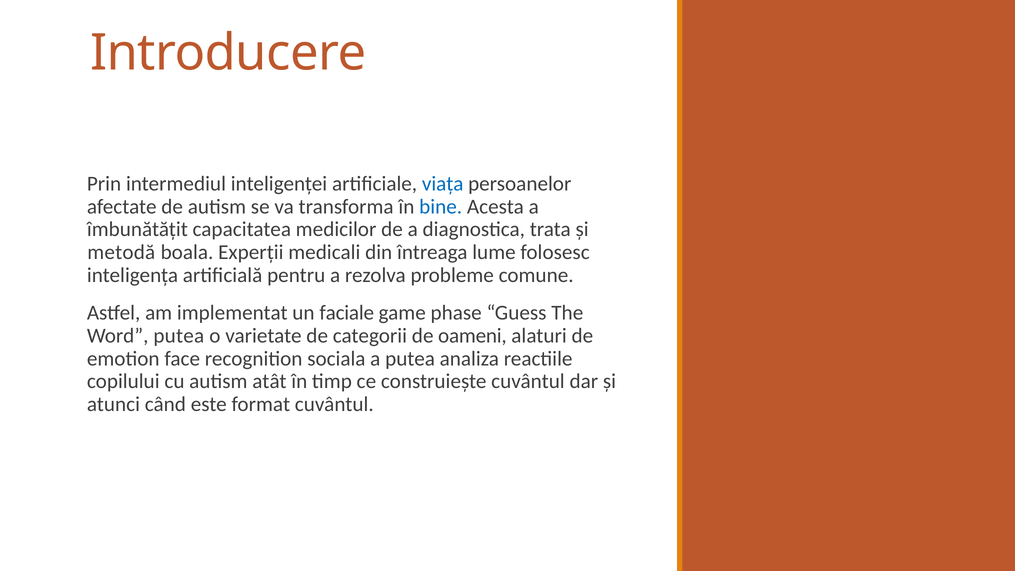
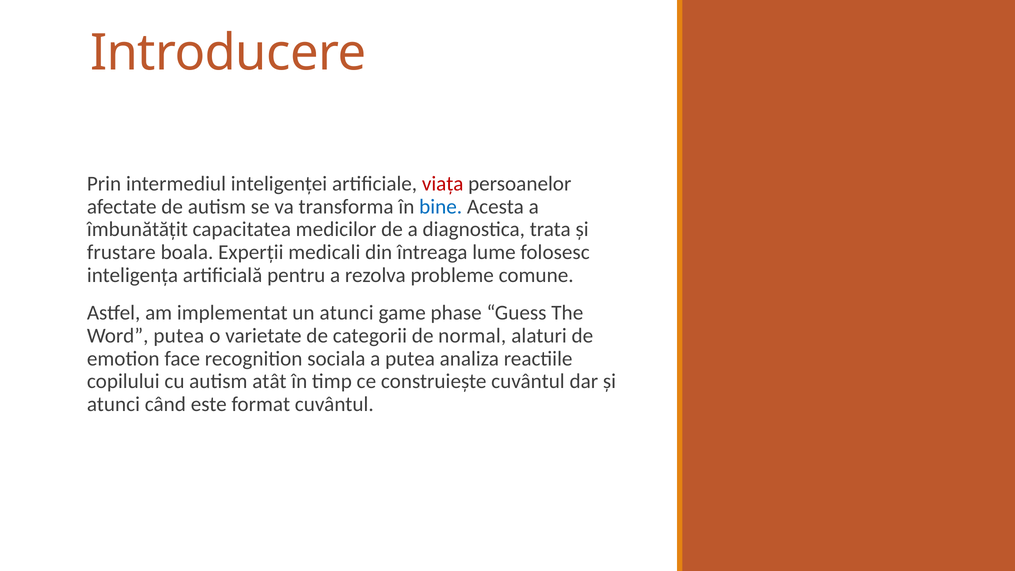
viața colour: blue -> red (443, 184)
metodă: metodă -> frustare (121, 252)
un faciale: faciale -> atunci (347, 313)
oameni: oameni -> normal (472, 336)
